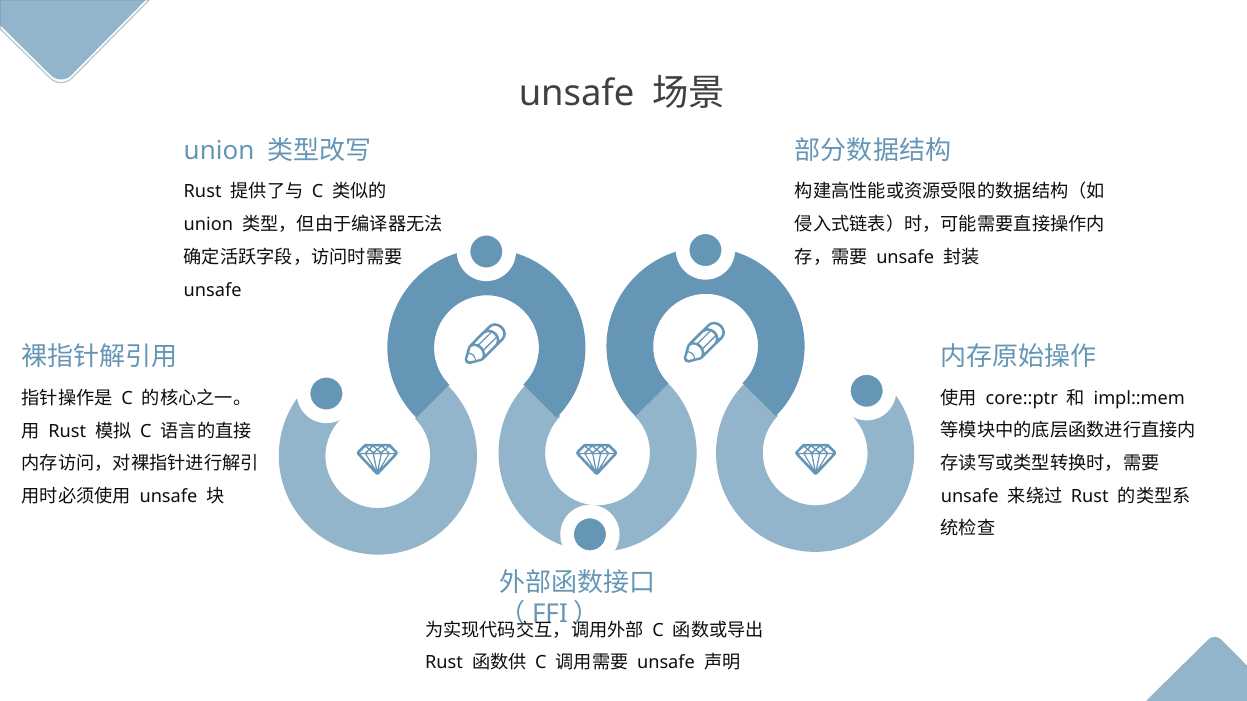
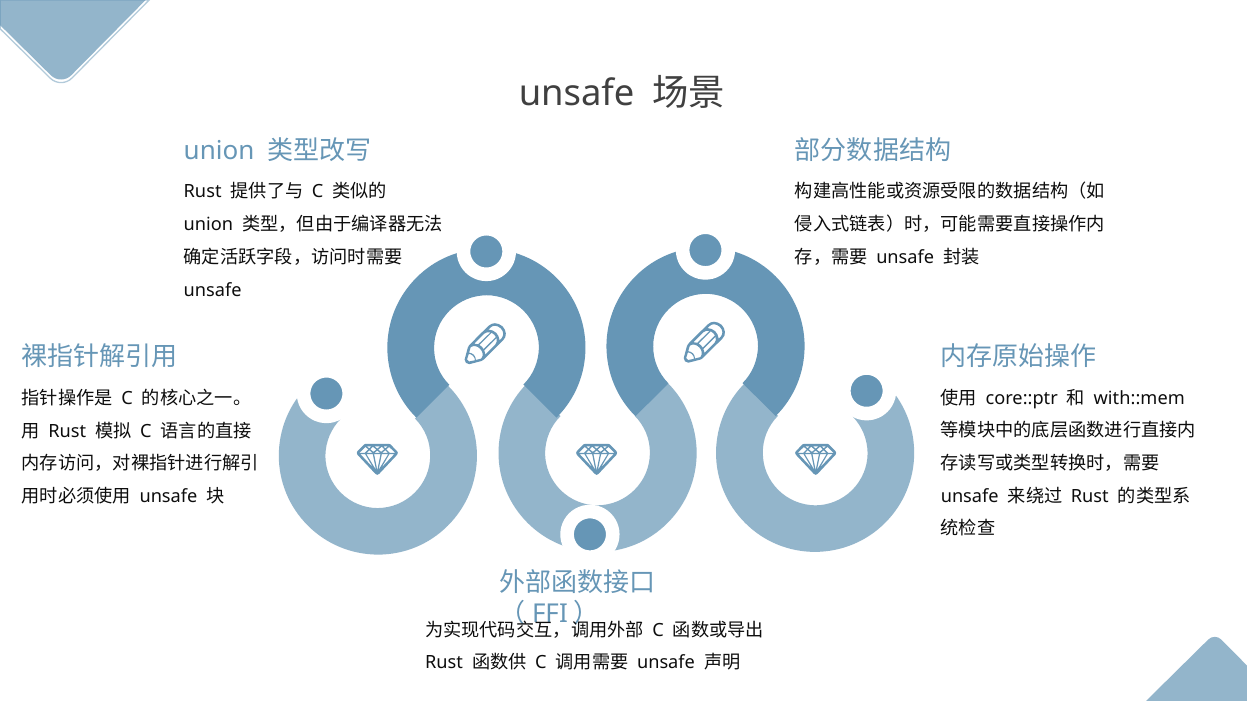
impl::mem: impl::mem -> with::mem (1139, 398)
